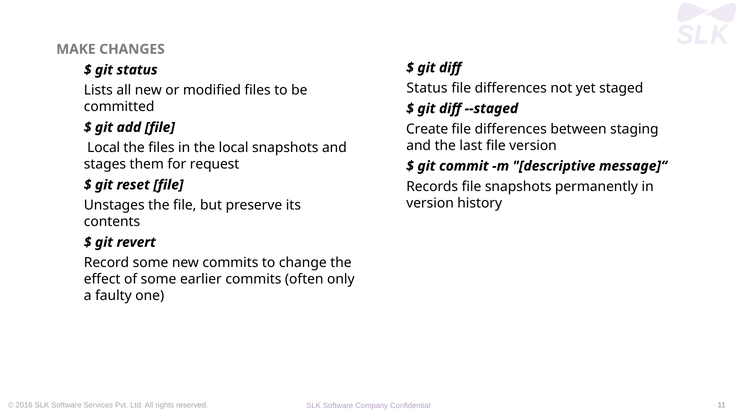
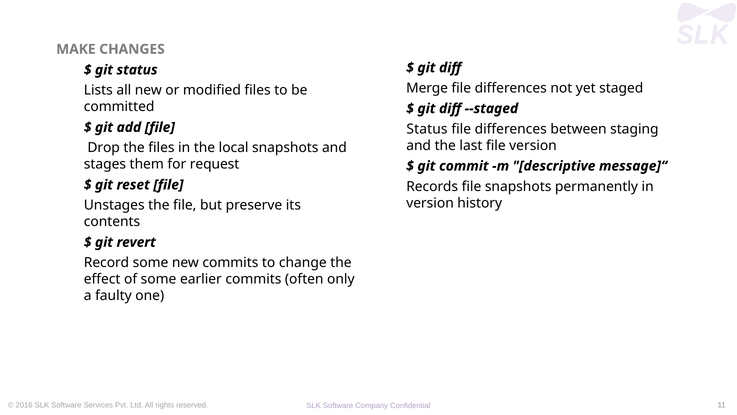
Status: Status -> Merge (427, 88)
Create: Create -> Status (427, 129)
Local: Local -> Drop (104, 148)
